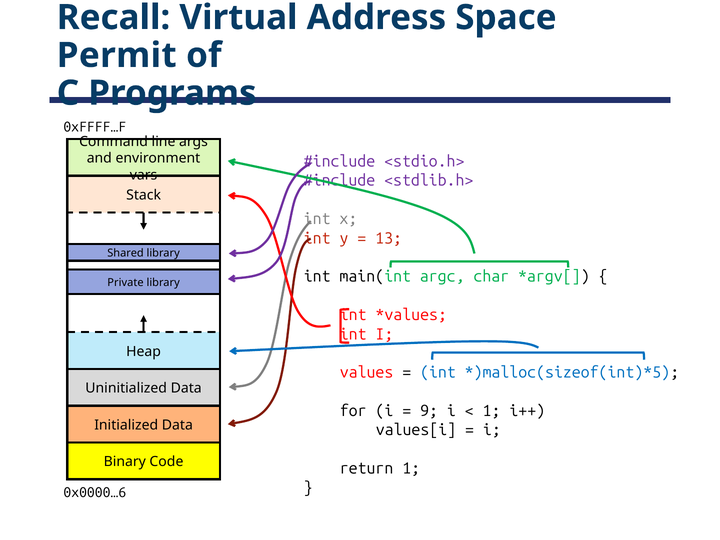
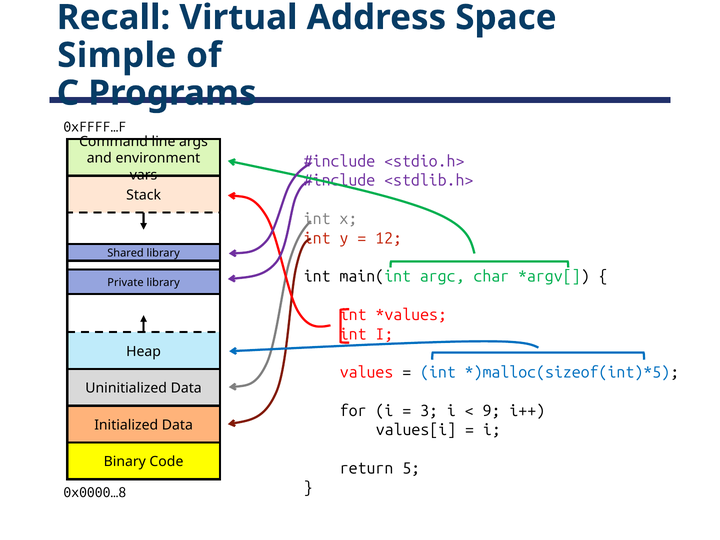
Permit: Permit -> Simple (117, 55)
13: 13 -> 12 (389, 238)
9: 9 -> 3 (429, 411)
1: 1 -> 9 (492, 411)
return 1: 1 -> 5 (411, 469)
0x0000…6: 0x0000…6 -> 0x0000…8 (95, 492)
